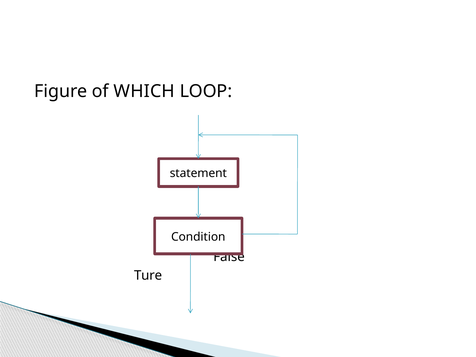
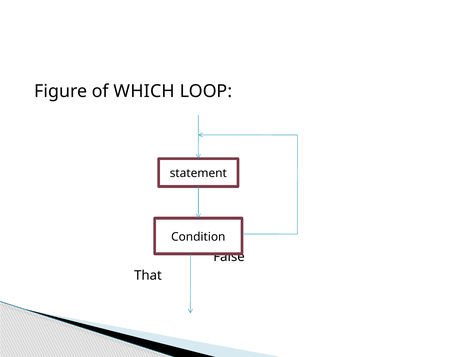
Ture: Ture -> That (148, 275)
